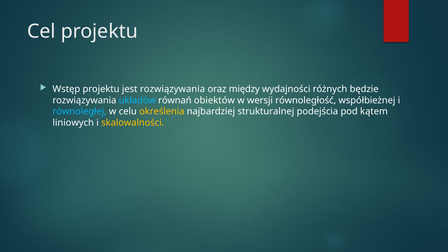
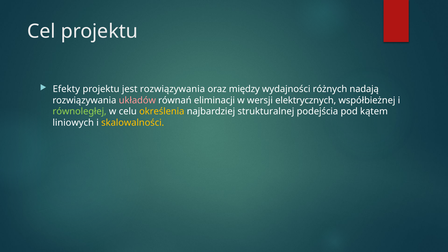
Wstęp: Wstęp -> Efekty (66, 89)
będzie: będzie -> nadają (364, 89)
układów colour: light blue -> pink (137, 100)
obiektów: obiektów -> eliminacji (214, 100)
równoległość: równoległość -> elektrycznych (306, 100)
równoległej colour: light blue -> light green (80, 112)
